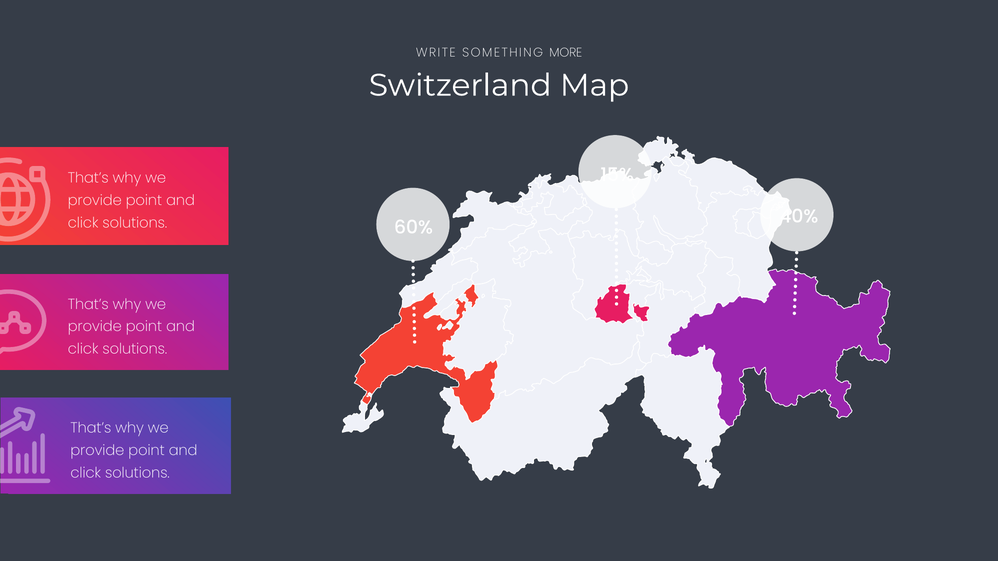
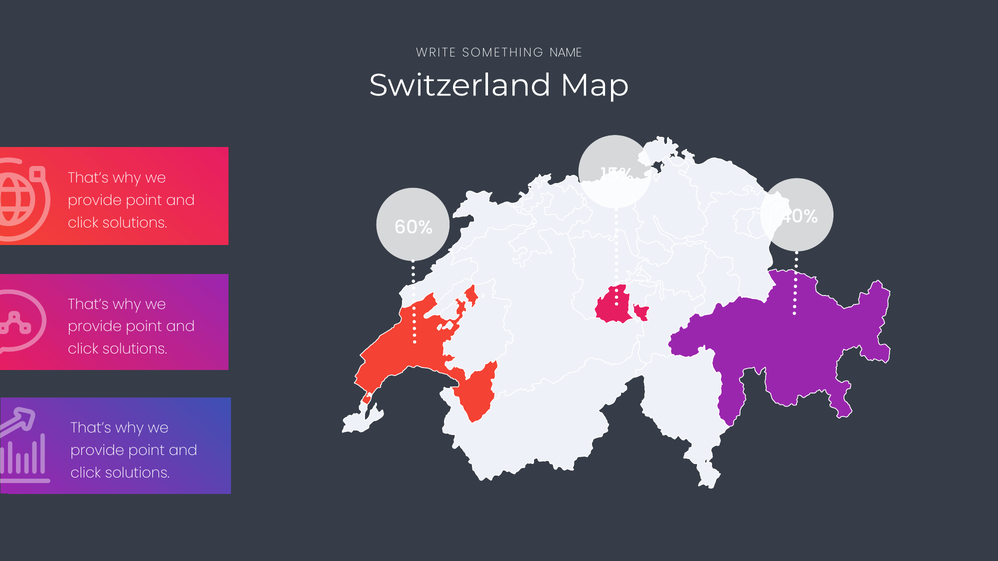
MORE: MORE -> NAME (566, 52)
